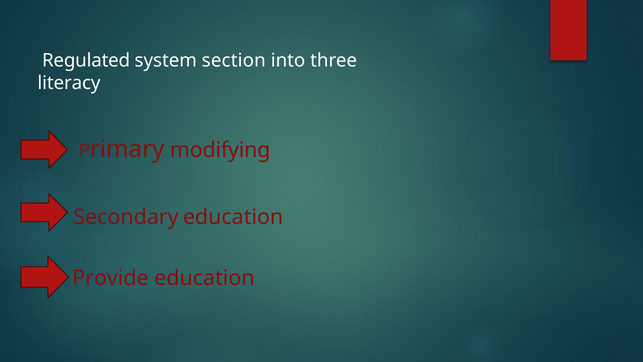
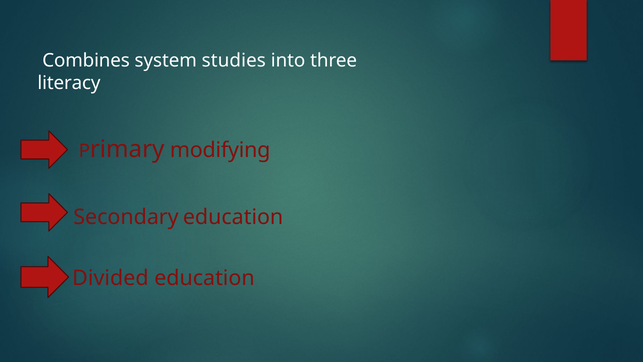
Regulated: Regulated -> Combines (86, 60)
section: section -> studies (234, 60)
Provide: Provide -> Divided (110, 278)
